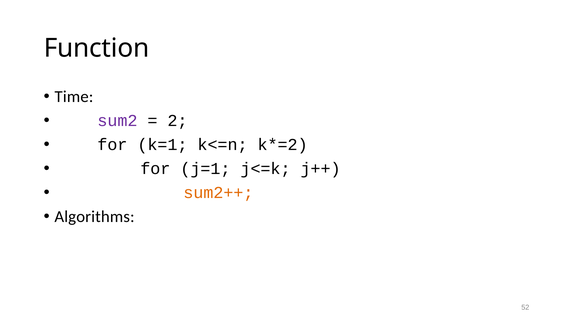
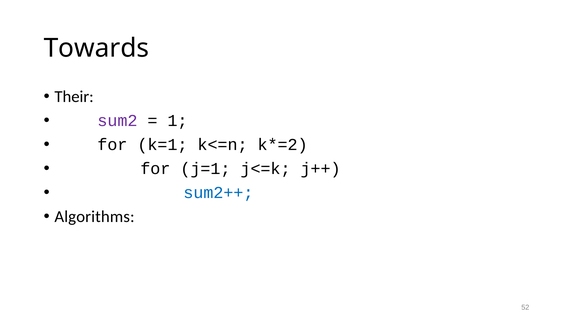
Function: Function -> Towards (96, 48)
Time: Time -> Their (74, 97)
2: 2 -> 1 (177, 121)
sum2++ colour: orange -> blue (218, 193)
